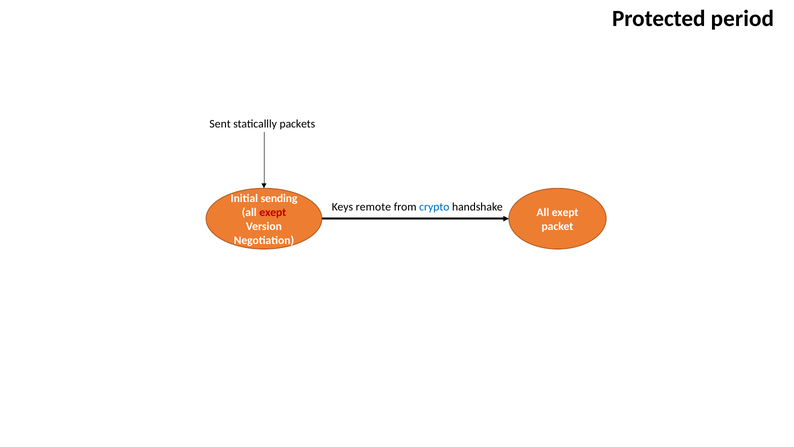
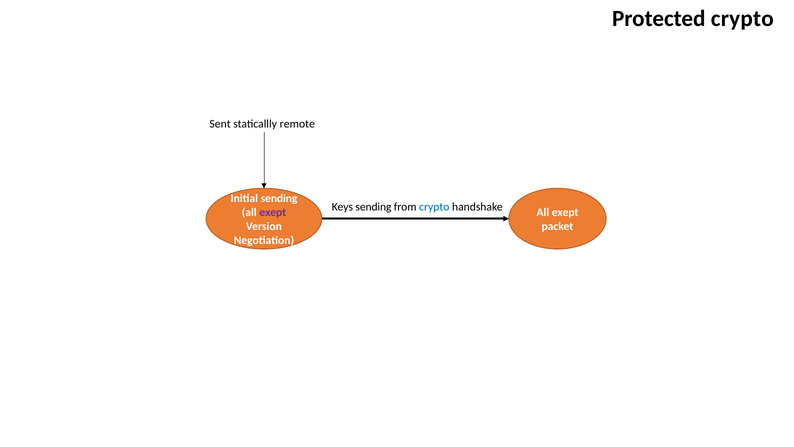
Protected period: period -> crypto (742, 18)
packets: packets -> remote (297, 124)
Keys remote: remote -> sending (373, 207)
exept colour: red -> purple (273, 212)
